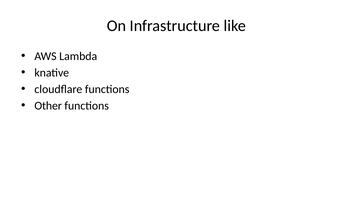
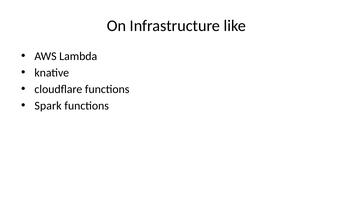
Other: Other -> Spark (48, 105)
